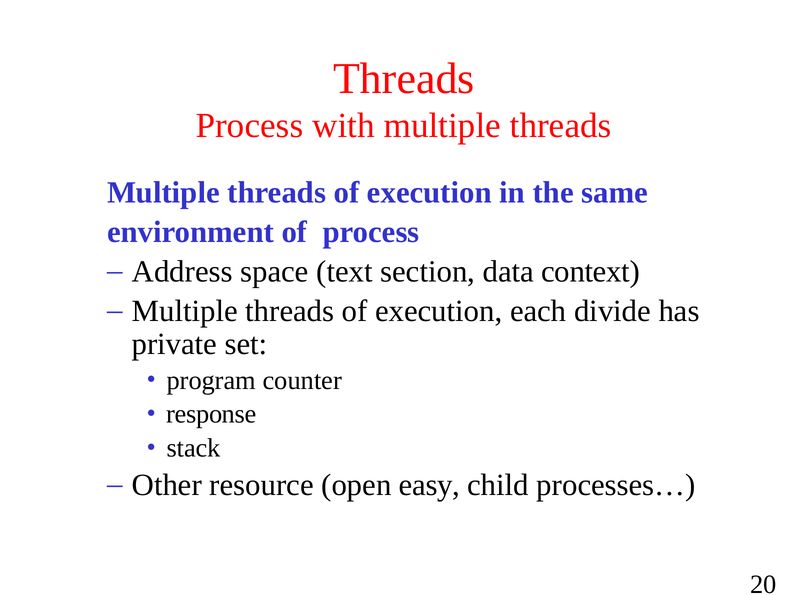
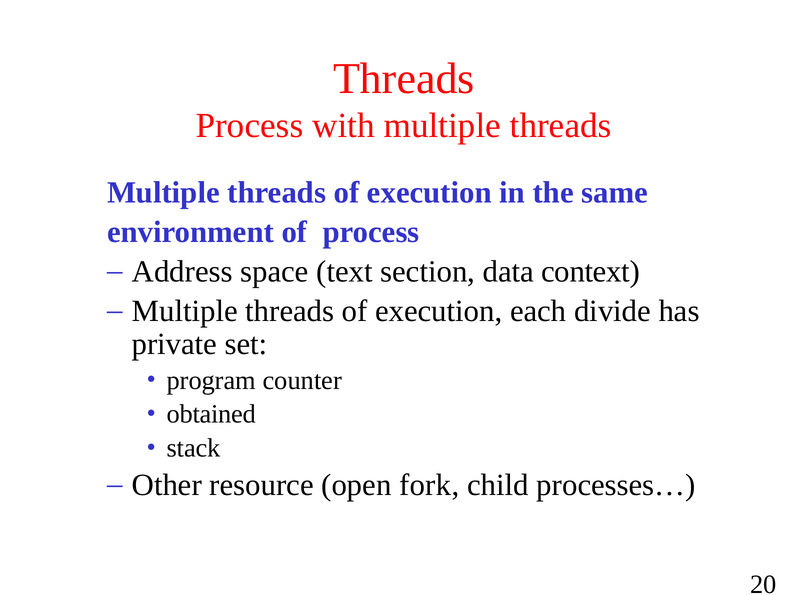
response: response -> obtained (211, 414)
easy: easy -> fork (429, 485)
